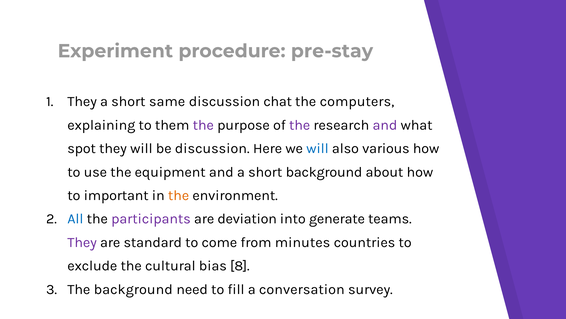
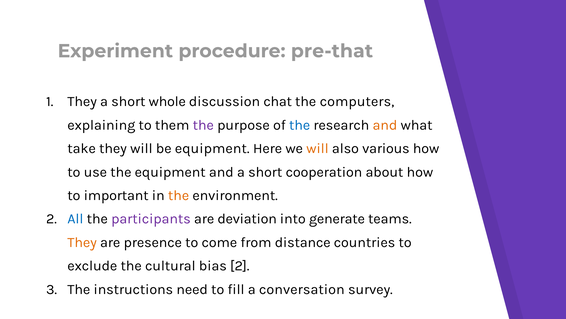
pre-stay: pre-stay -> pre-that (332, 51)
same: same -> whole (167, 101)
the colour: purple -> blue (300, 125)
and colour: purple -> orange (385, 125)
spot: spot -> take (82, 148)
be discussion: discussion -> equipment (212, 148)
will colour: blue -> orange (317, 148)
short background: background -> cooperation (324, 172)
They colour: purple -> orange (82, 242)
standard: standard -> presence (153, 242)
minutes: minutes -> distance (303, 242)
bias 8: 8 -> 2 (240, 265)
The background: background -> instructions (133, 289)
